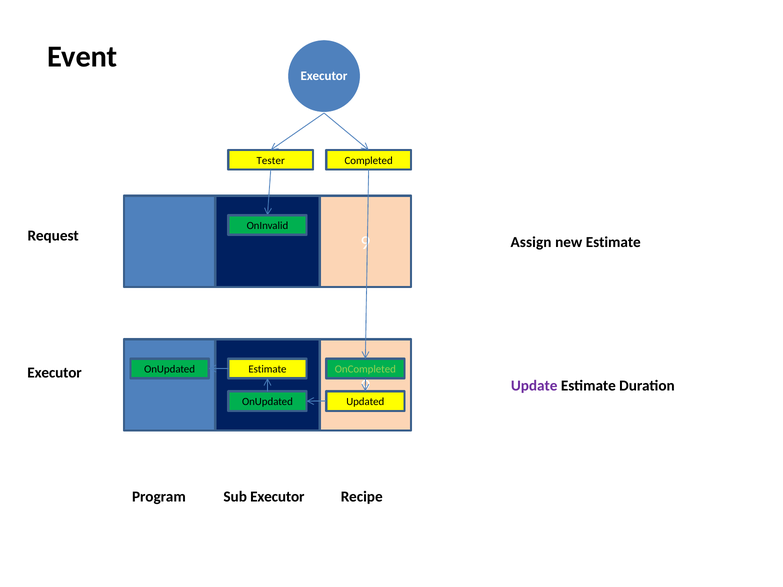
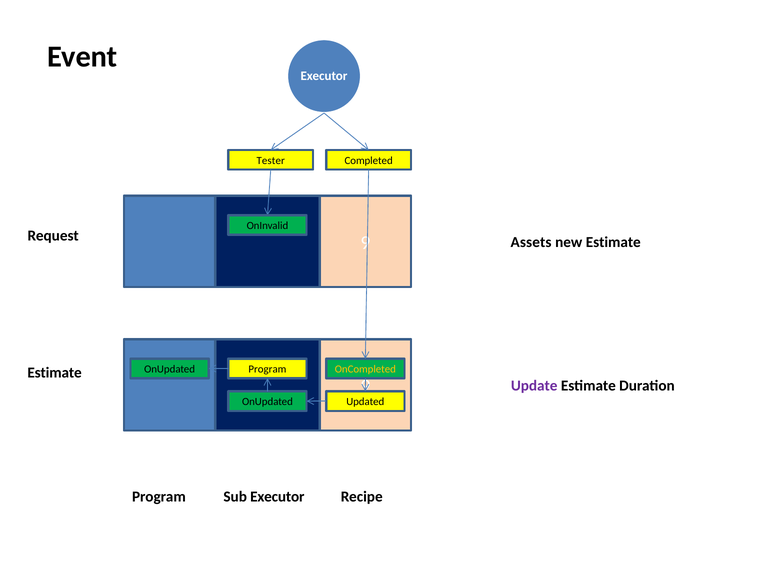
Assign: Assign -> Assets (531, 242)
Estimate: Estimate -> Program (267, 369)
OnCompleted colour: light green -> yellow (365, 369)
Executor: Executor -> Estimate (55, 373)
